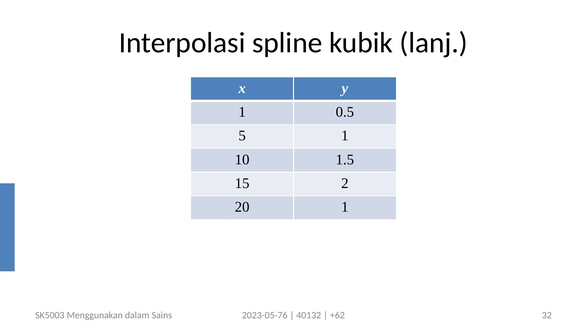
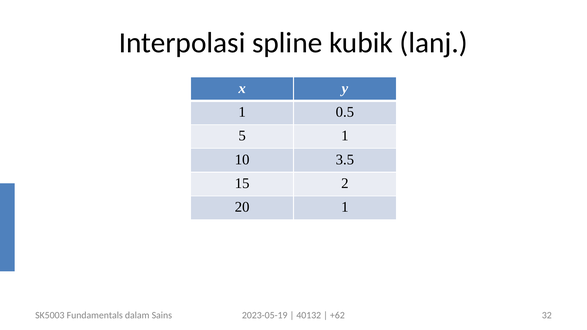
1.5: 1.5 -> 3.5 (345, 160)
Menggunakan: Menggunakan -> Fundamentals (95, 315)
2023-05-76: 2023-05-76 -> 2023-05-19 (265, 315)
